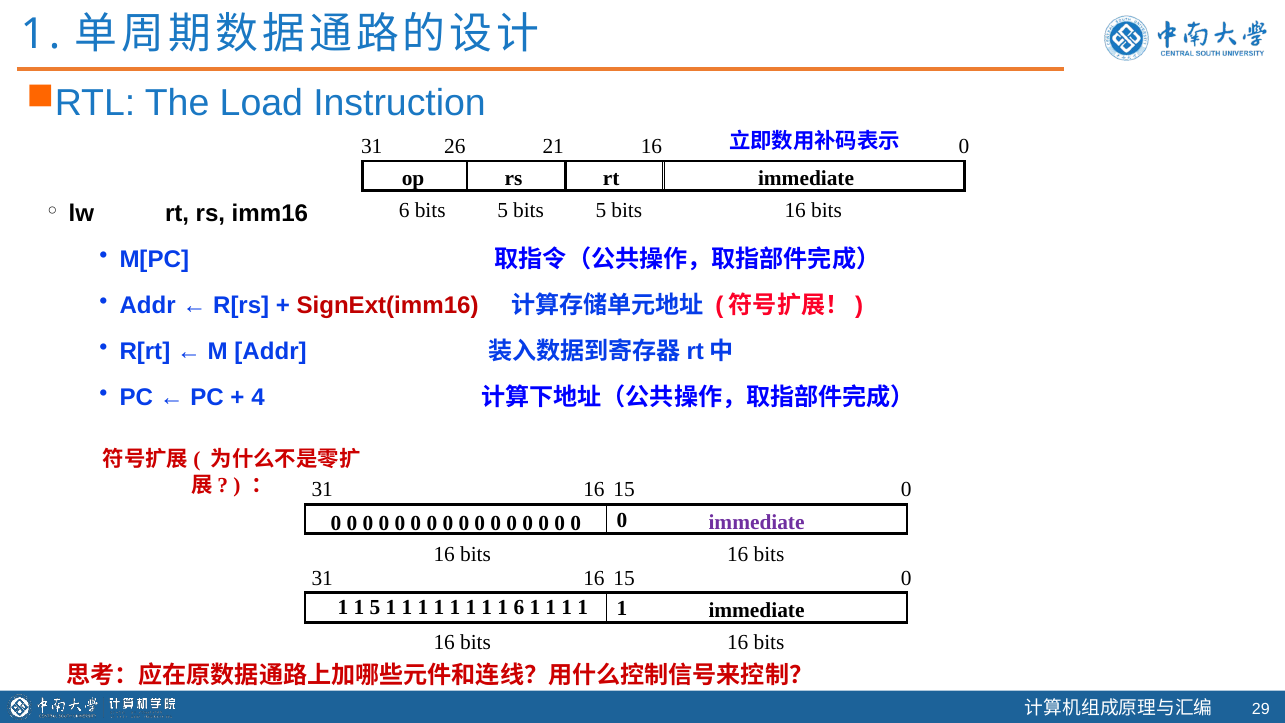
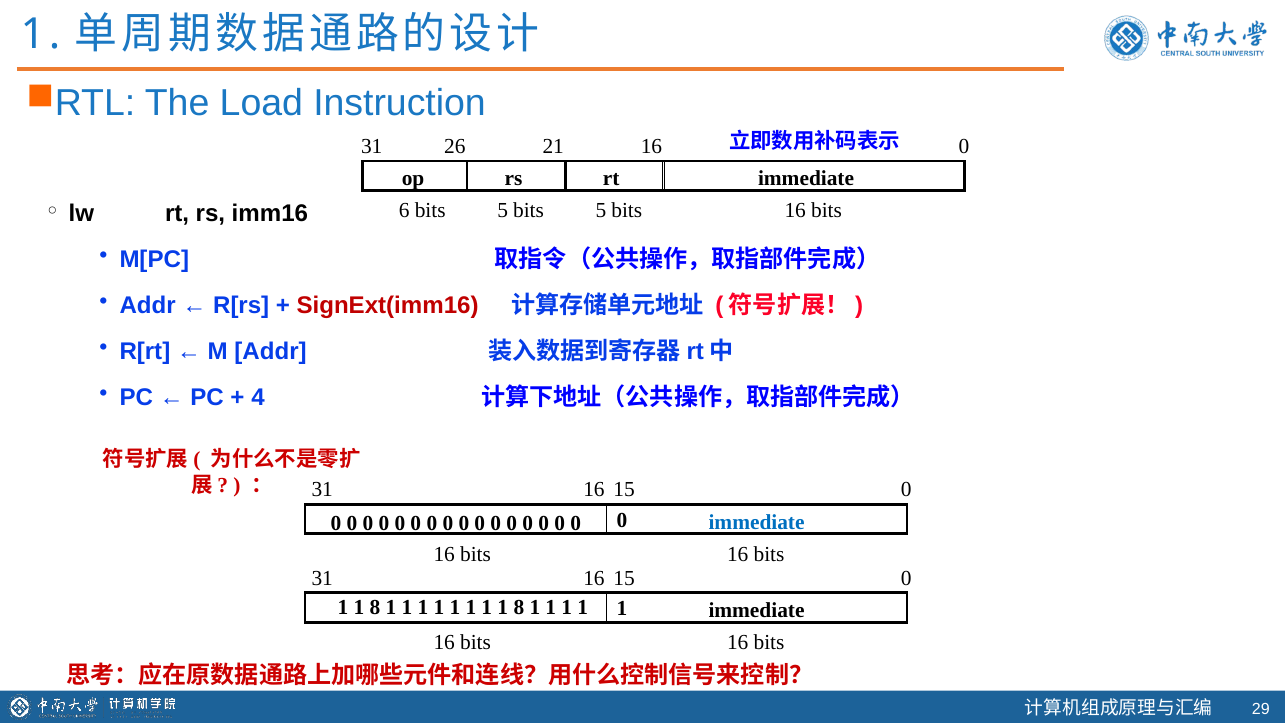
immediate colour: purple -> blue (757, 522)
5: 5 -> 8 (375, 608)
1 1 1 6: 6 -> 8 (519, 608)
